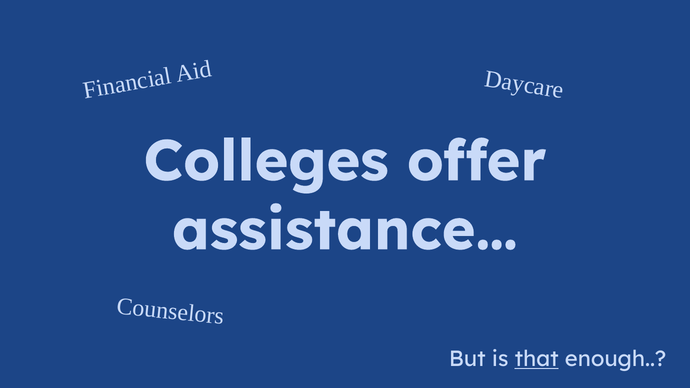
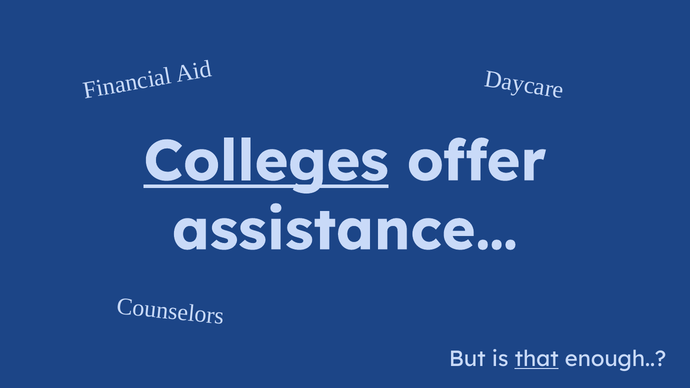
Colleges underline: none -> present (266, 161)
